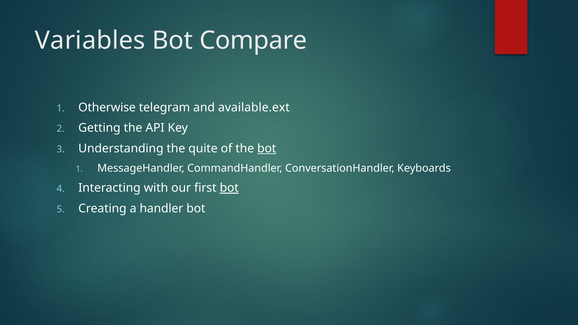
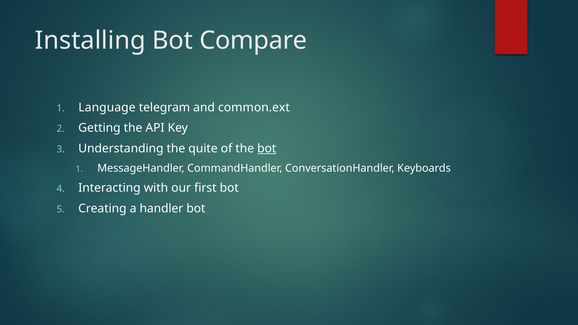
Variables: Variables -> Installing (90, 41)
Otherwise: Otherwise -> Language (107, 108)
available.ext: available.ext -> common.ext (254, 108)
bot underline: present -> none (229, 188)
